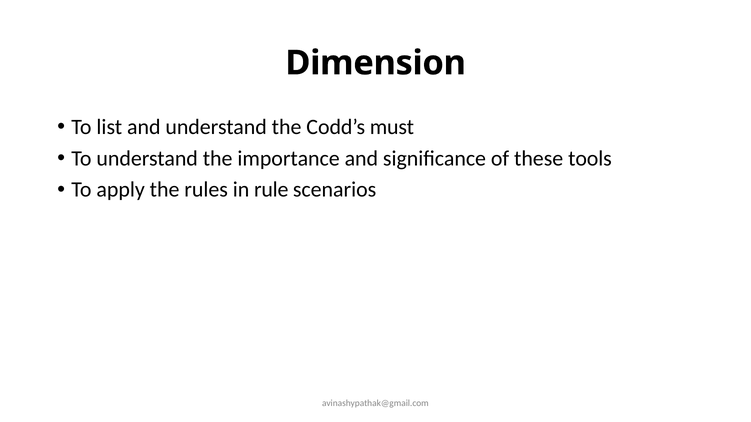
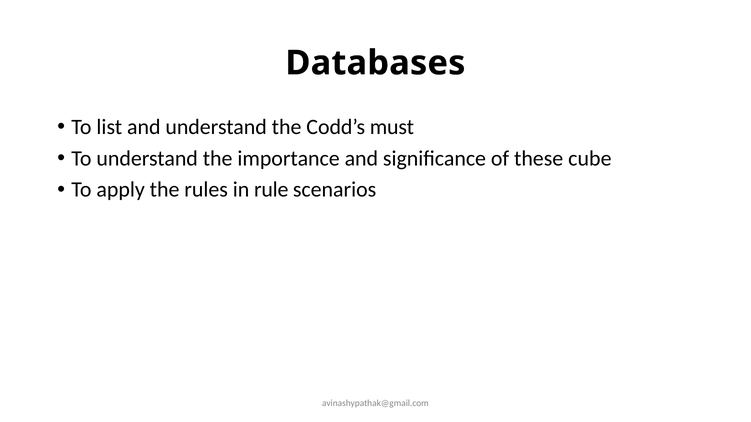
Dimension: Dimension -> Databases (375, 63)
tools: tools -> cube (590, 158)
